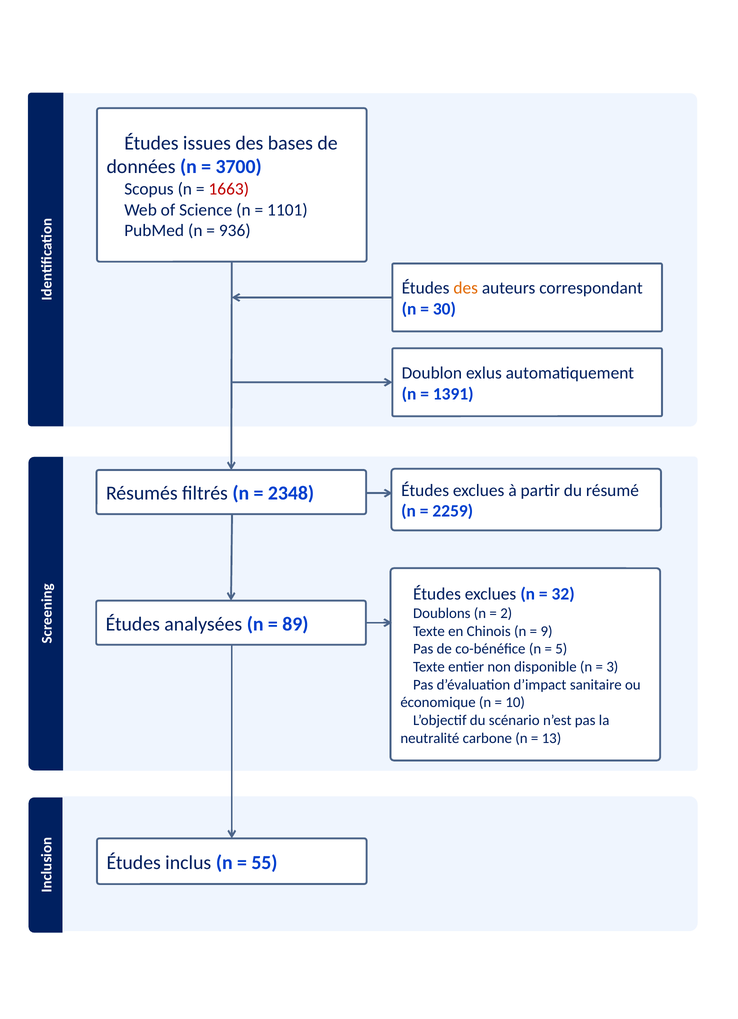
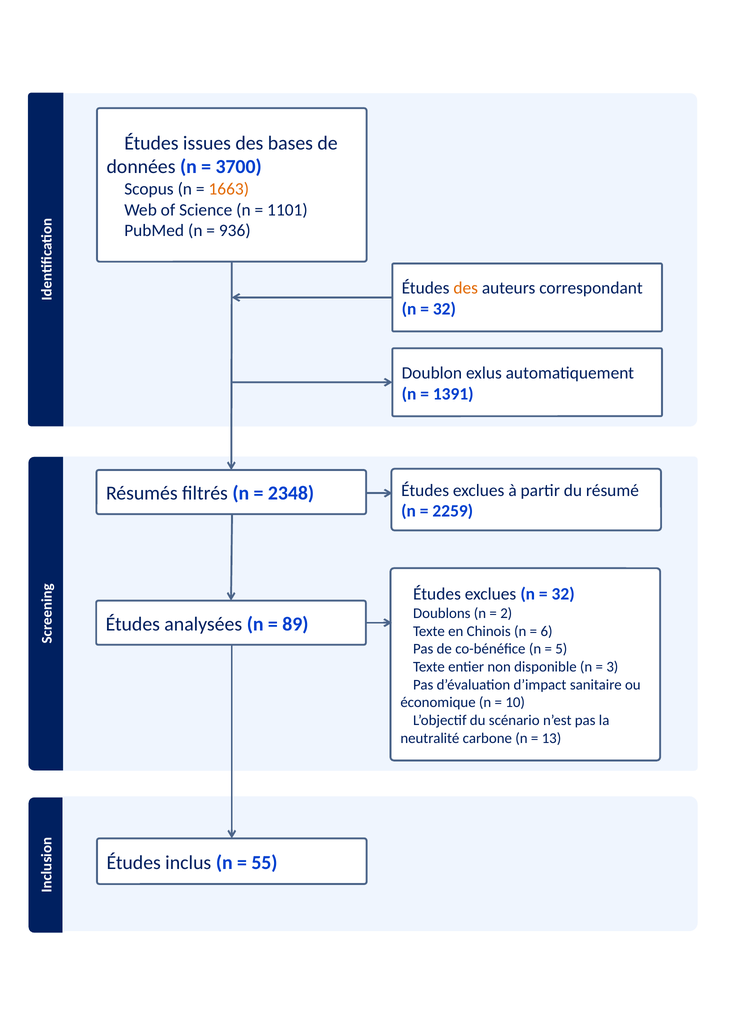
1663 colour: red -> orange (229, 189)
30: 30 -> 32 (444, 309)
9: 9 -> 6 (547, 631)
